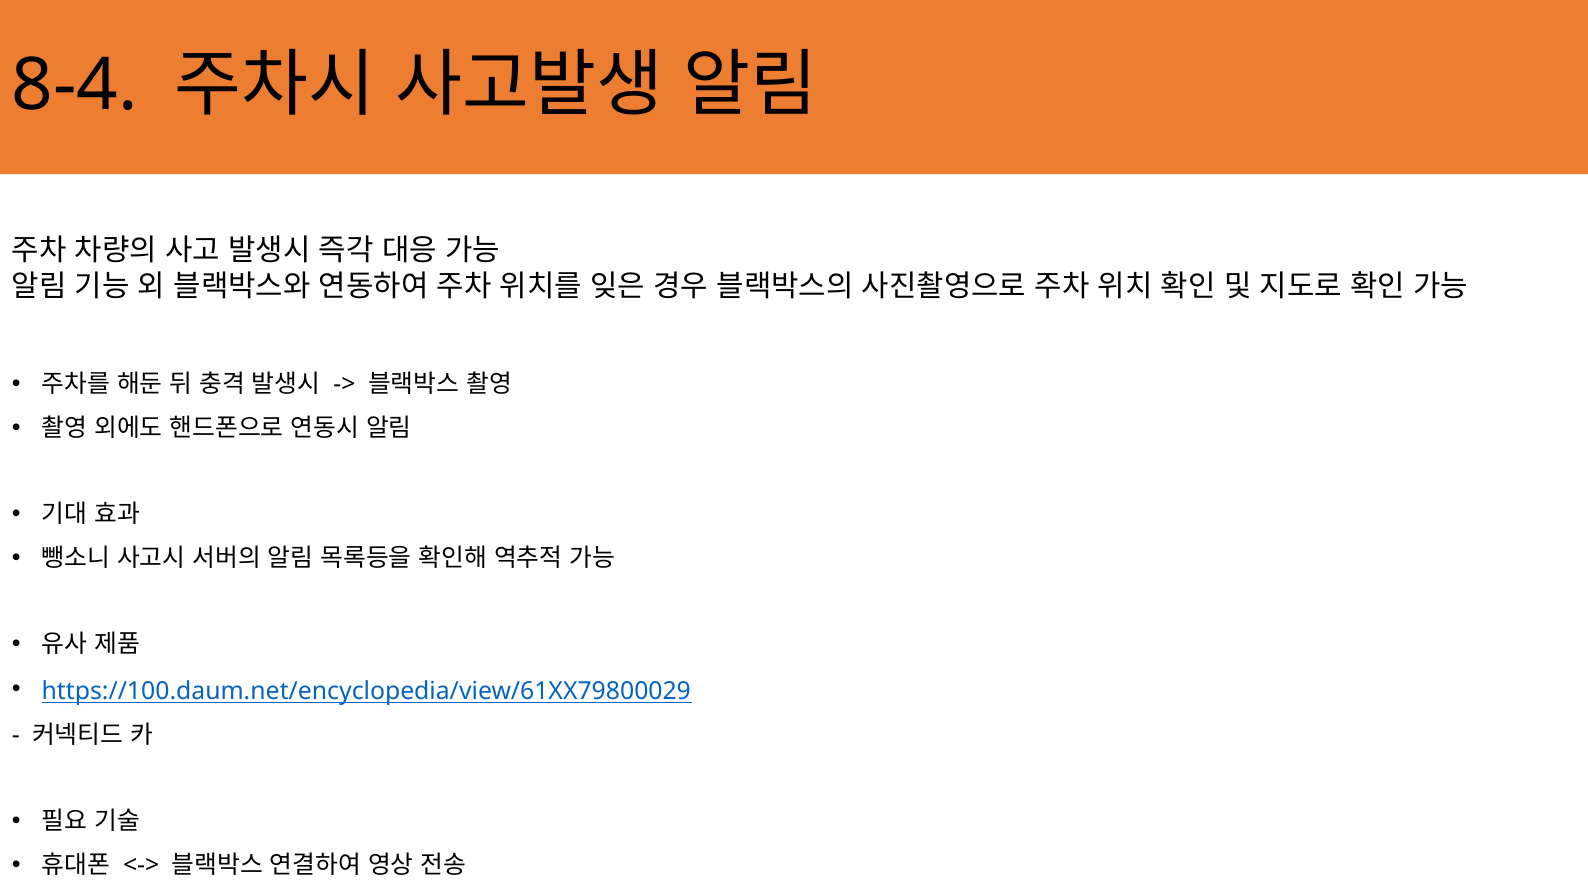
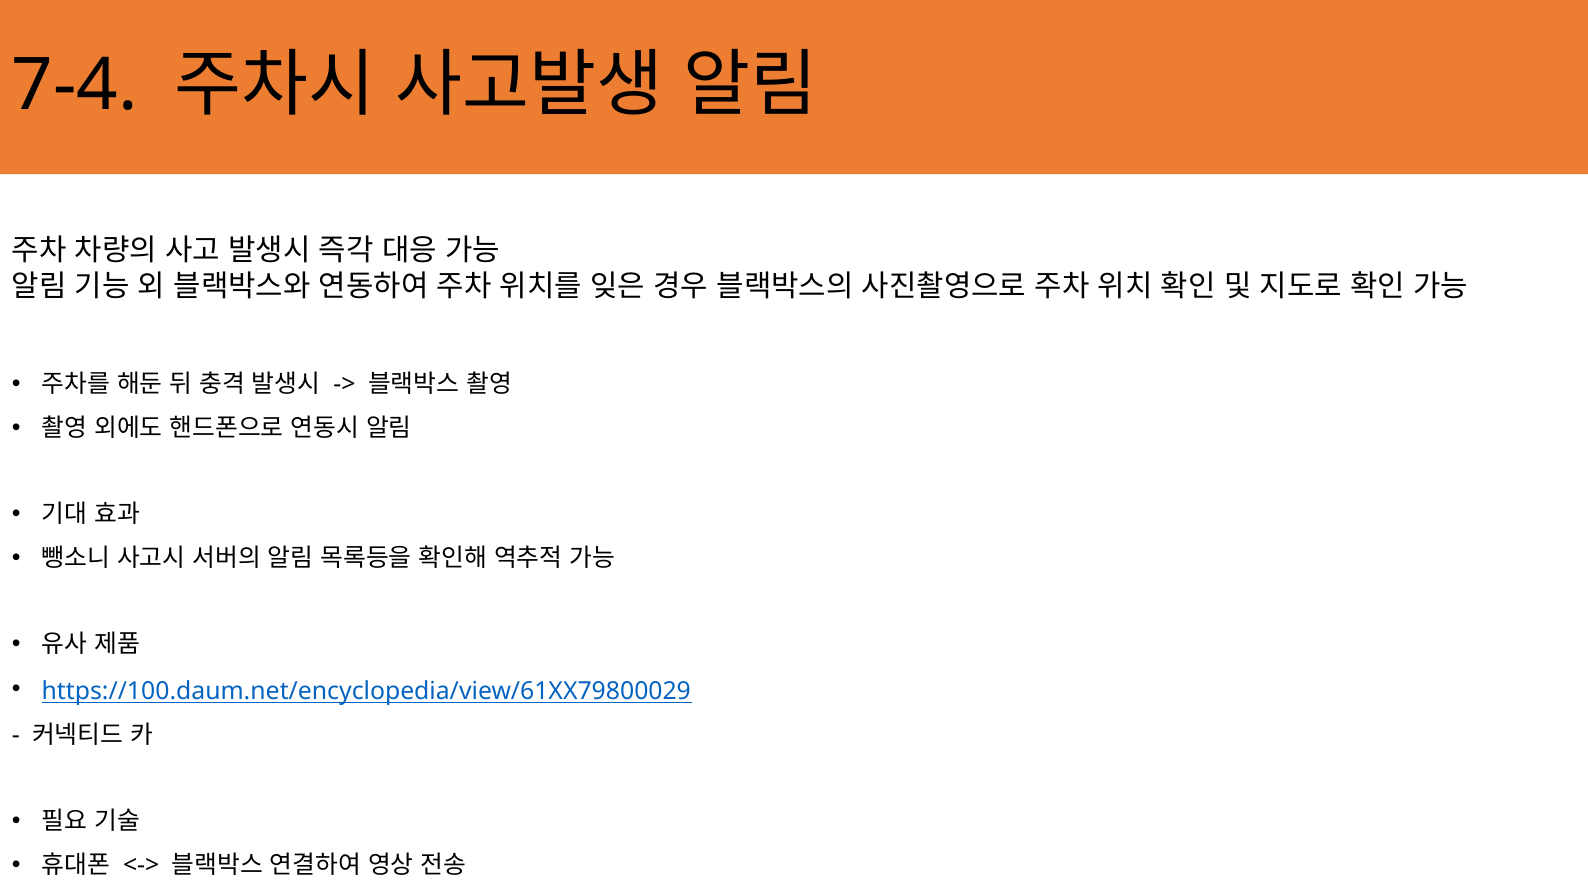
8-4: 8-4 -> 7-4 (75, 86)
